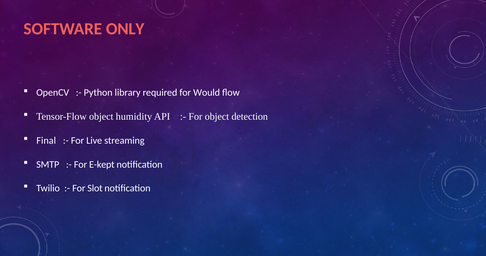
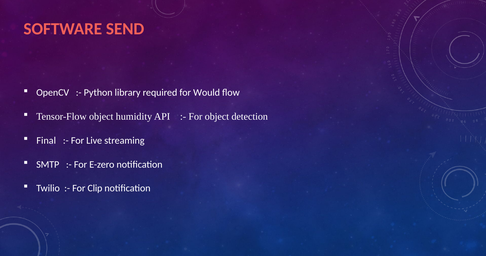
ONLY: ONLY -> SEND (125, 29)
E-kept: E-kept -> E-zero (102, 164)
Slot: Slot -> Clip (95, 188)
